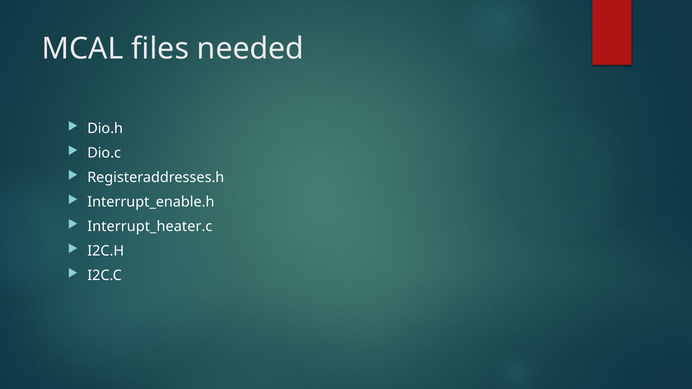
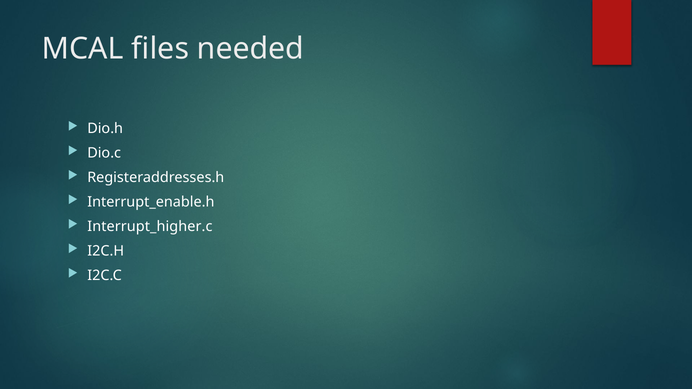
Interrupt_heater.c: Interrupt_heater.c -> Interrupt_higher.c (150, 227)
